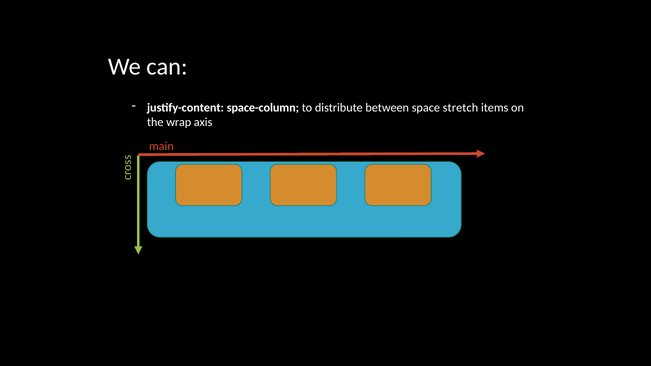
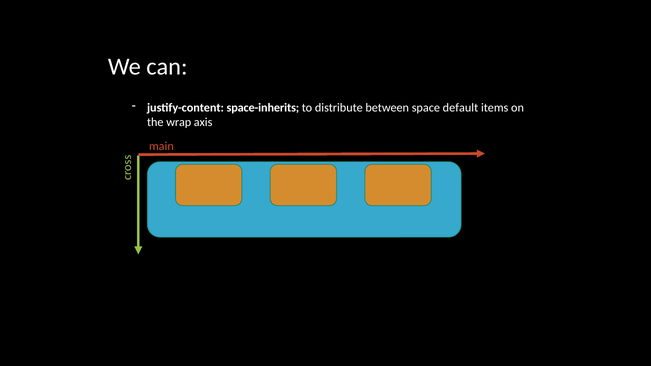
space-column: space-column -> space-inherits (263, 108)
stretch: stretch -> default (460, 108)
